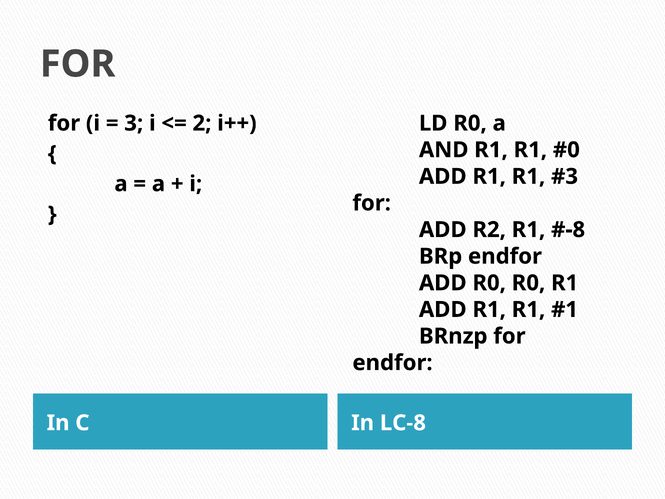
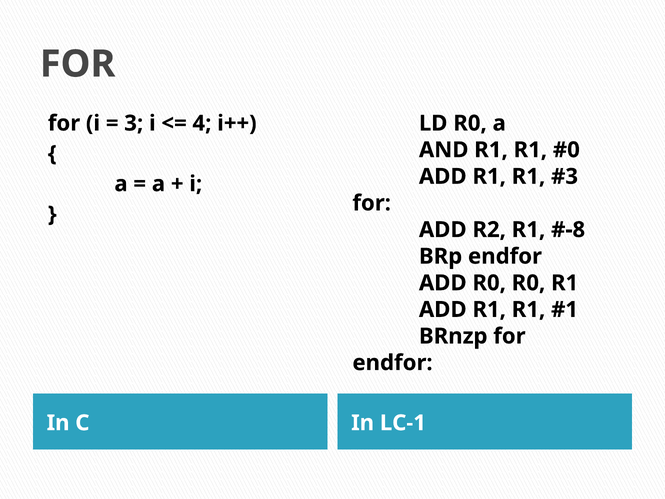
2: 2 -> 4 (202, 123)
LC-8: LC-8 -> LC-1 (403, 423)
